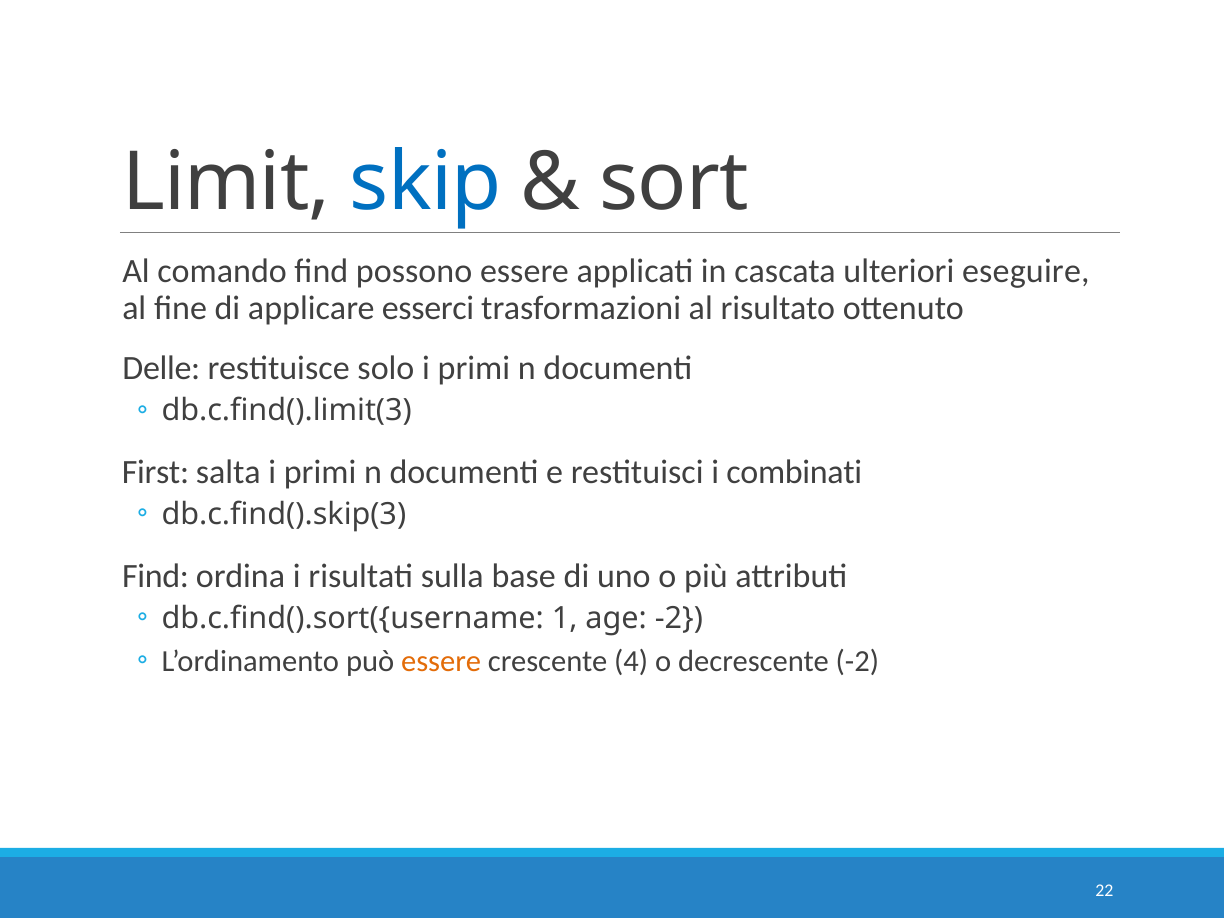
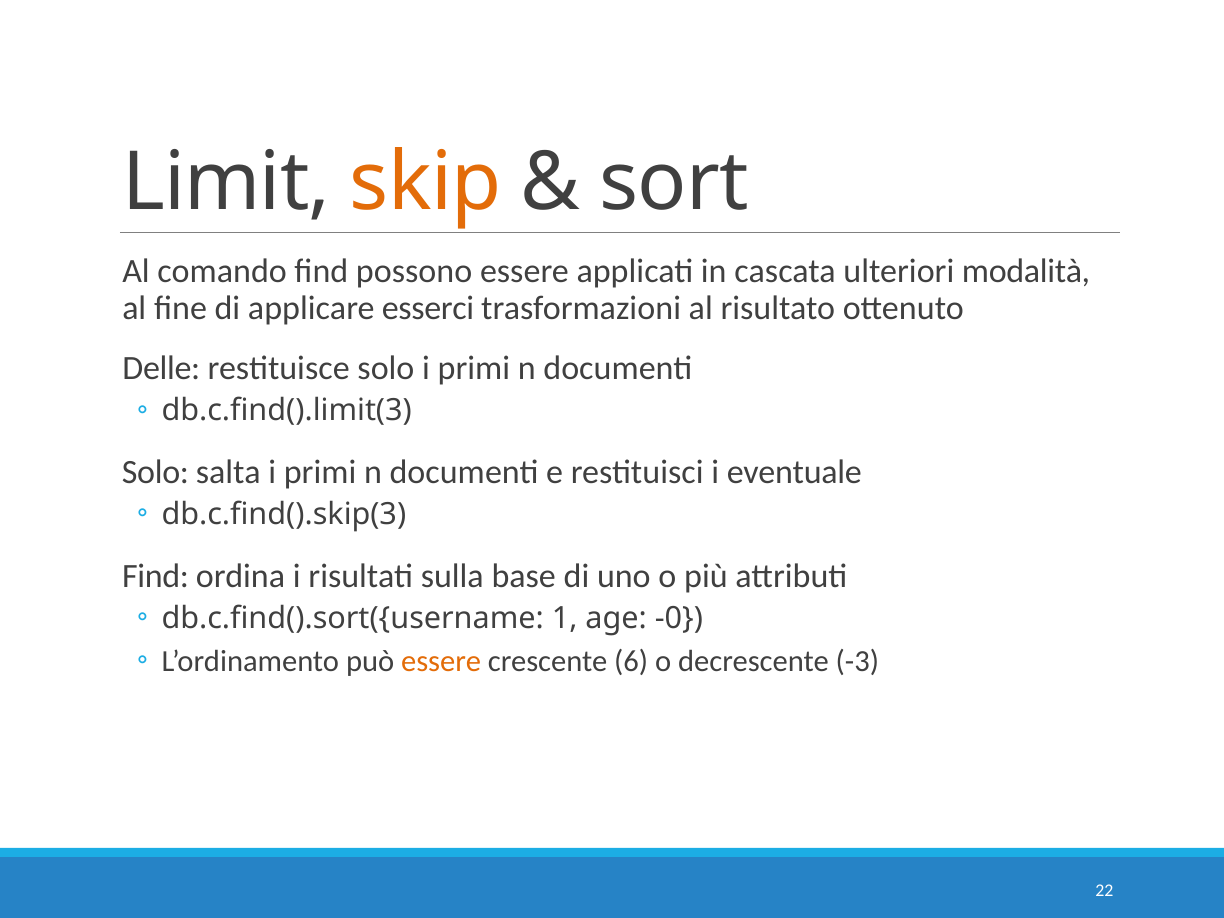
skip colour: blue -> orange (426, 183)
eseguire: eseguire -> modalità (1026, 271)
First: First -> Solo (155, 472)
combinati: combinati -> eventuale (794, 472)
age -2: -2 -> -0 (679, 618)
4: 4 -> 6 (631, 661)
decrescente -2: -2 -> -3 (857, 661)
